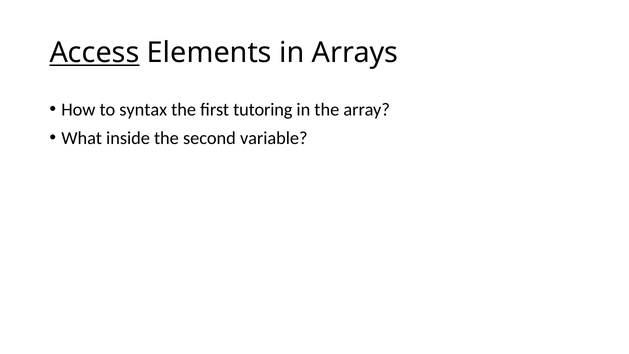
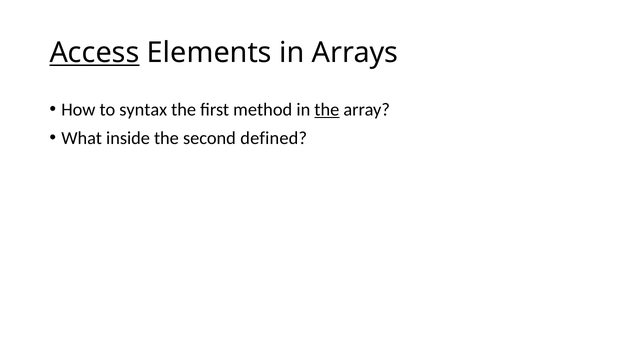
tutoring: tutoring -> method (263, 110)
the underline: none -> present (327, 110)
variable: variable -> defined (274, 138)
